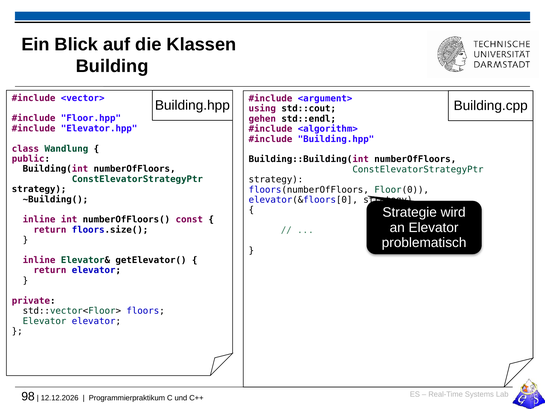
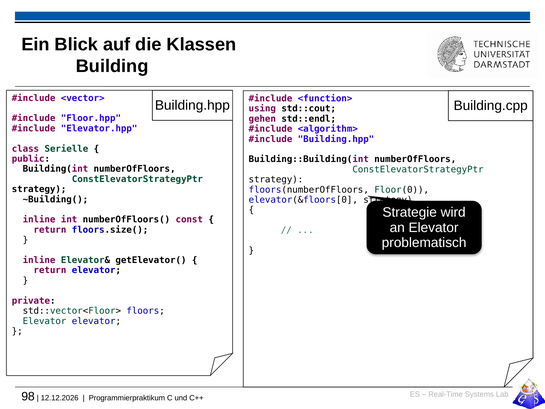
<argument>: <argument> -> <function> (325, 98)
Wandlung: Wandlung -> Serielle (66, 149)
